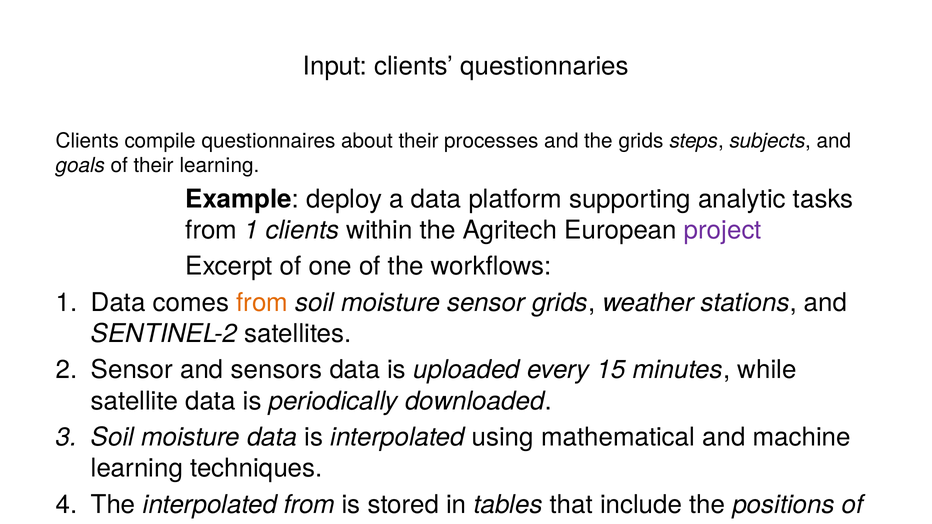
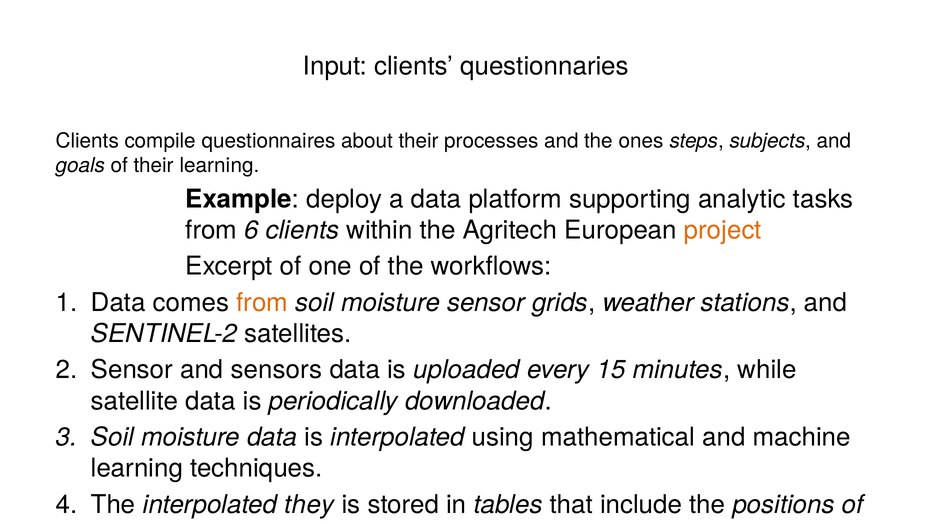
the grids: grids -> ones (641, 141)
from 1: 1 -> 6 (251, 230)
project colour: purple -> orange (723, 230)
interpolated from: from -> they (309, 505)
